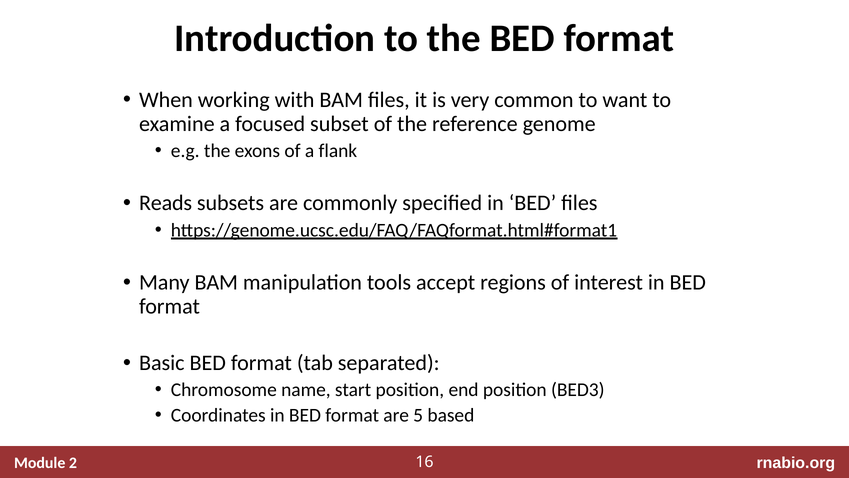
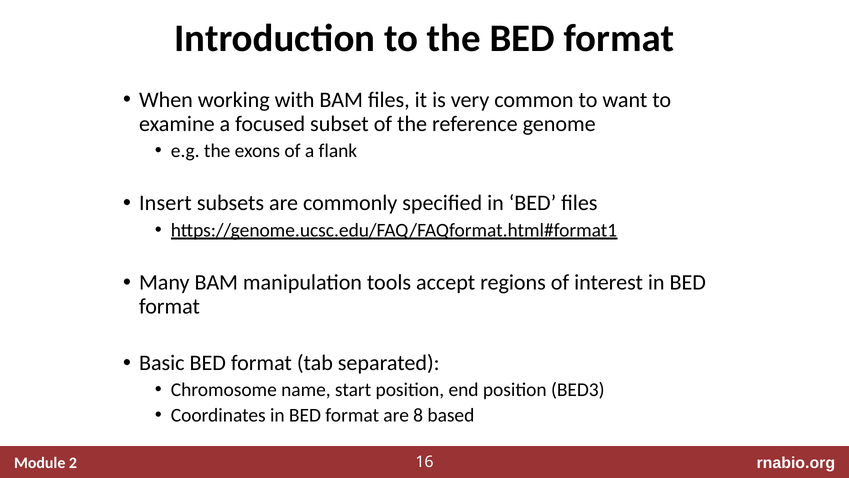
Reads: Reads -> Insert (165, 203)
5: 5 -> 8 (418, 415)
